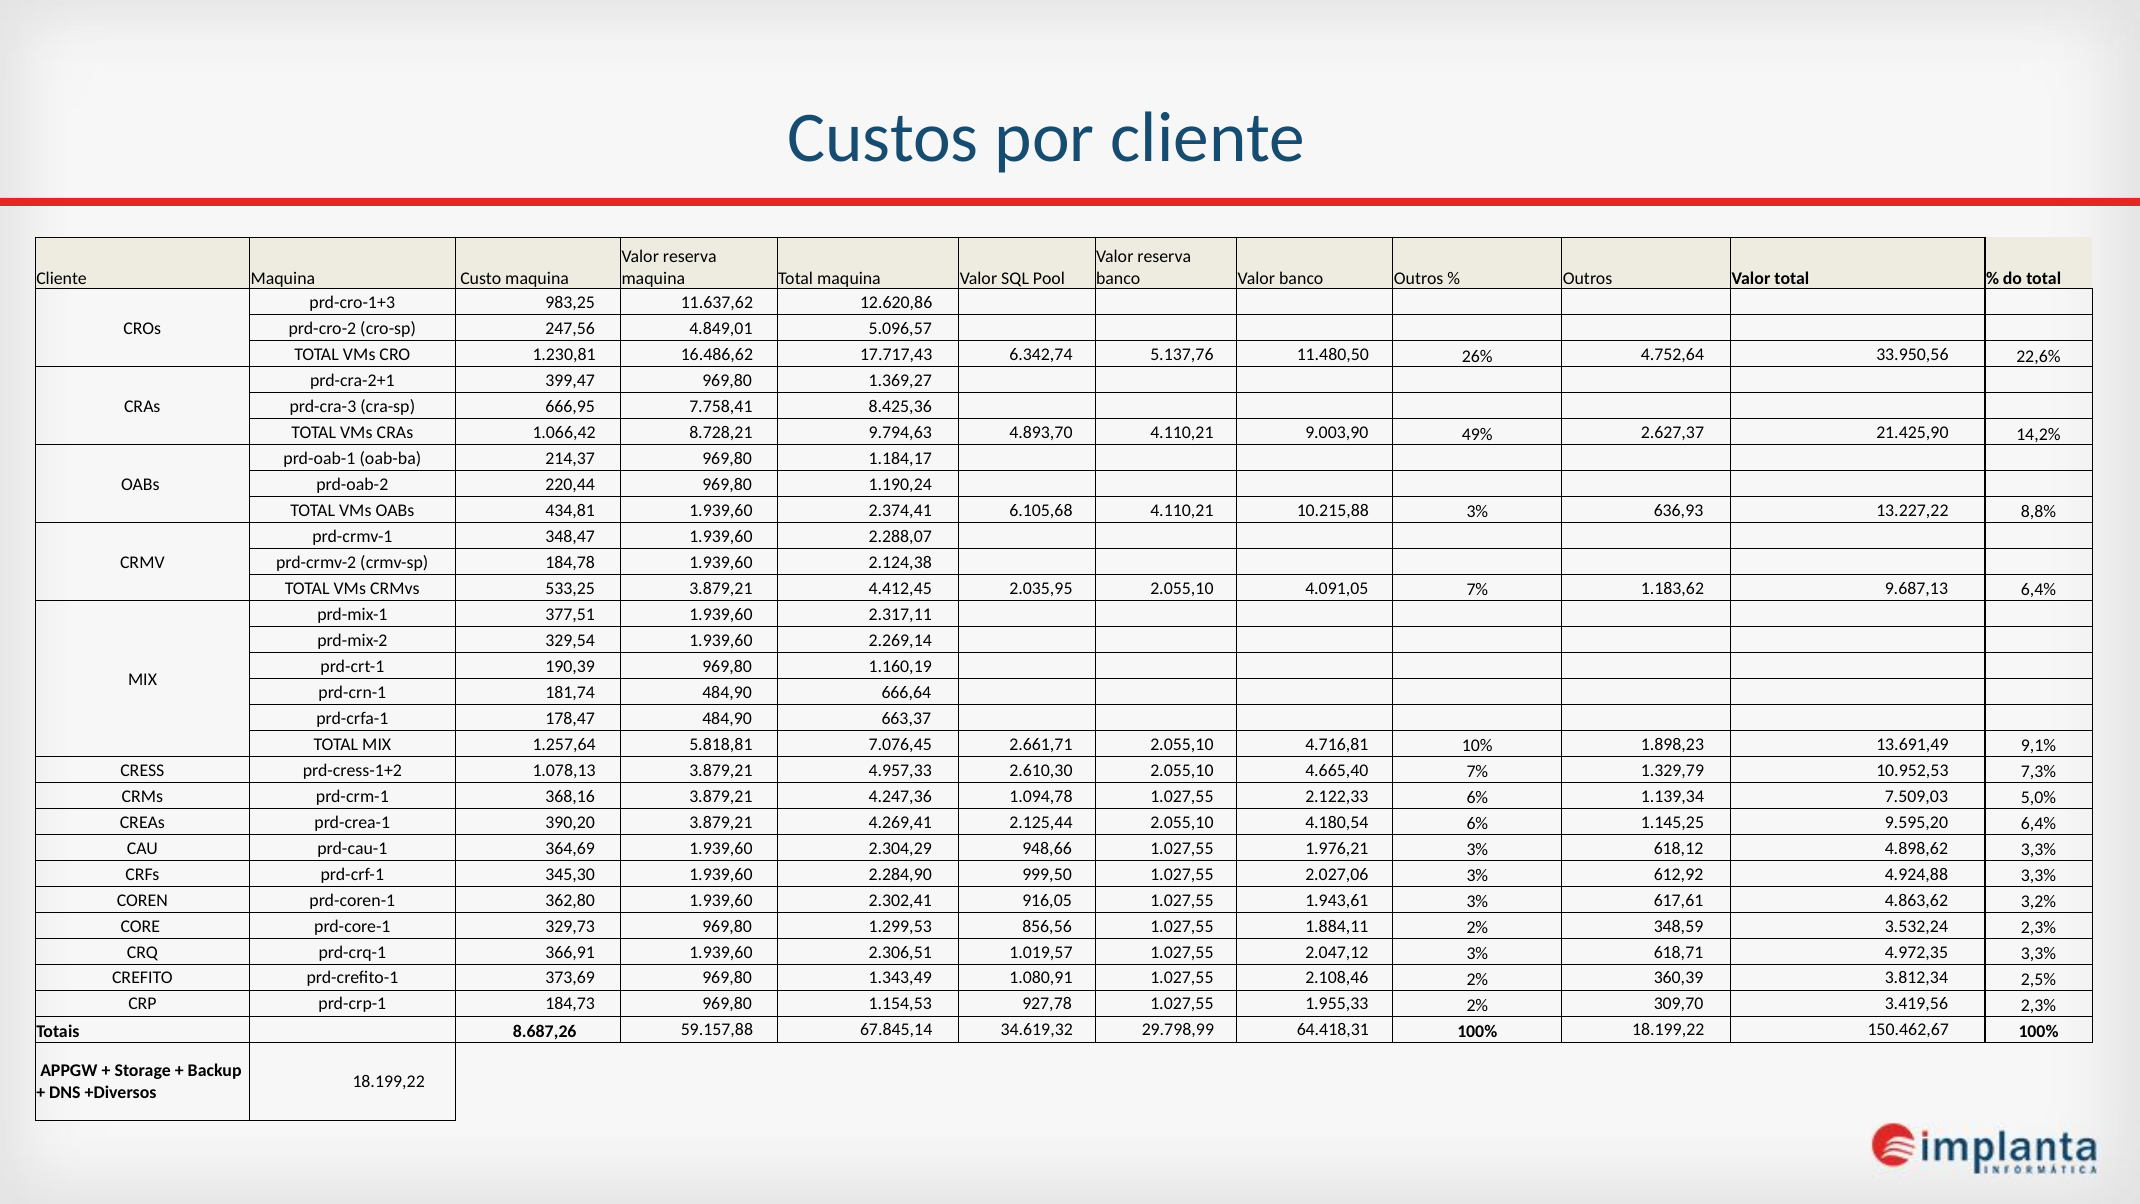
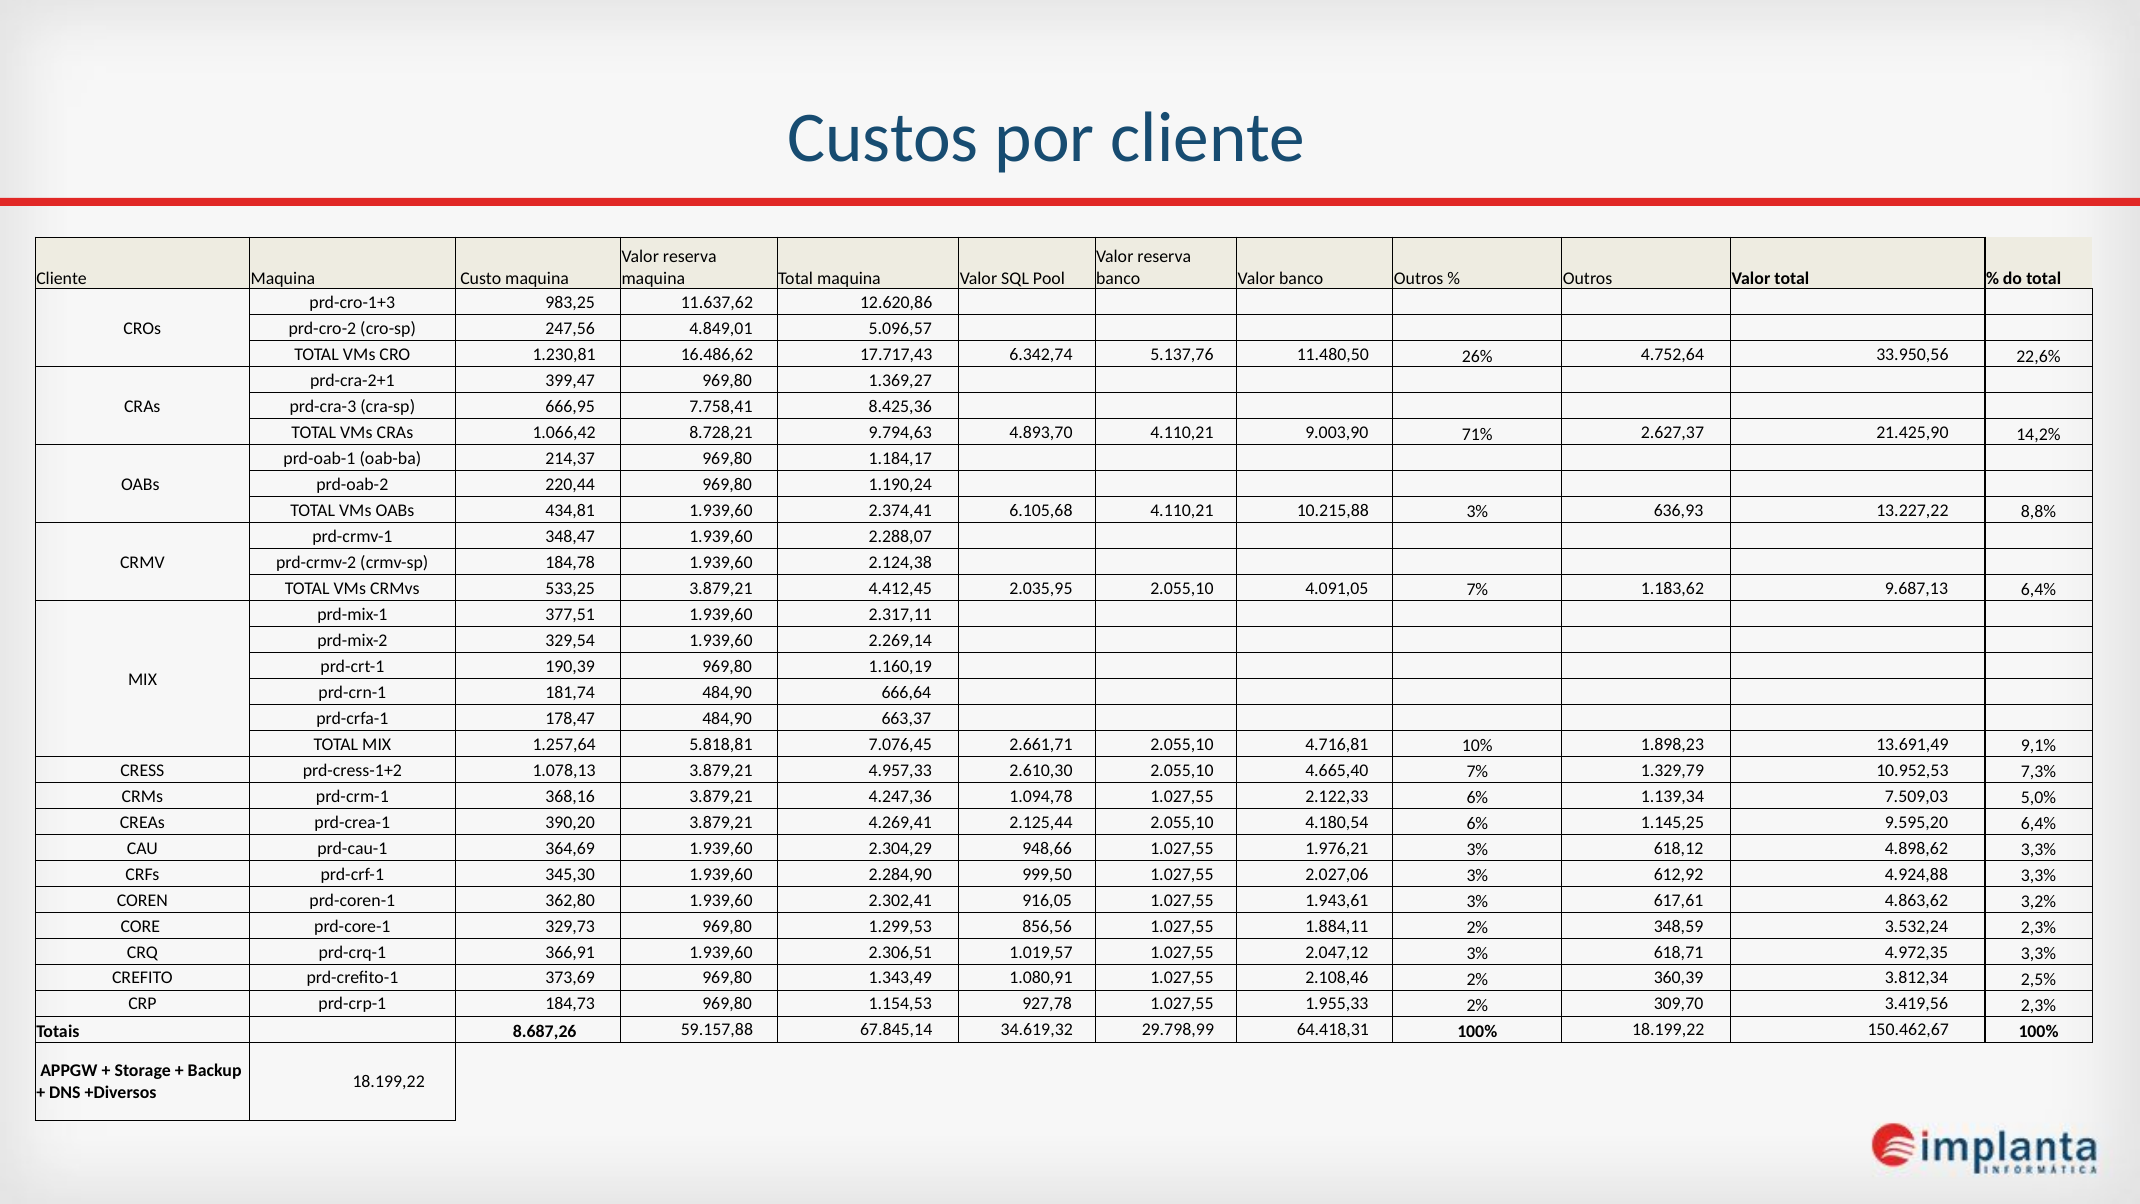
49%: 49% -> 71% (1477, 434)
